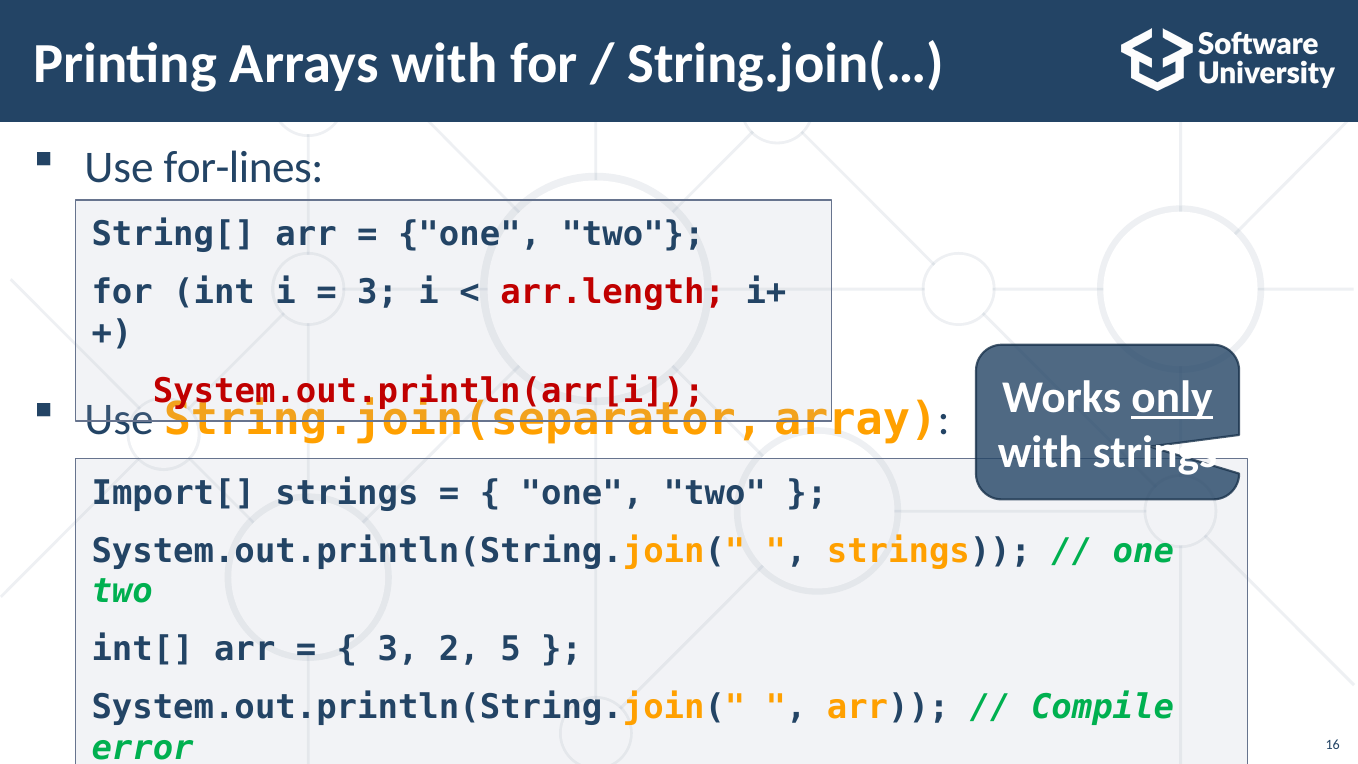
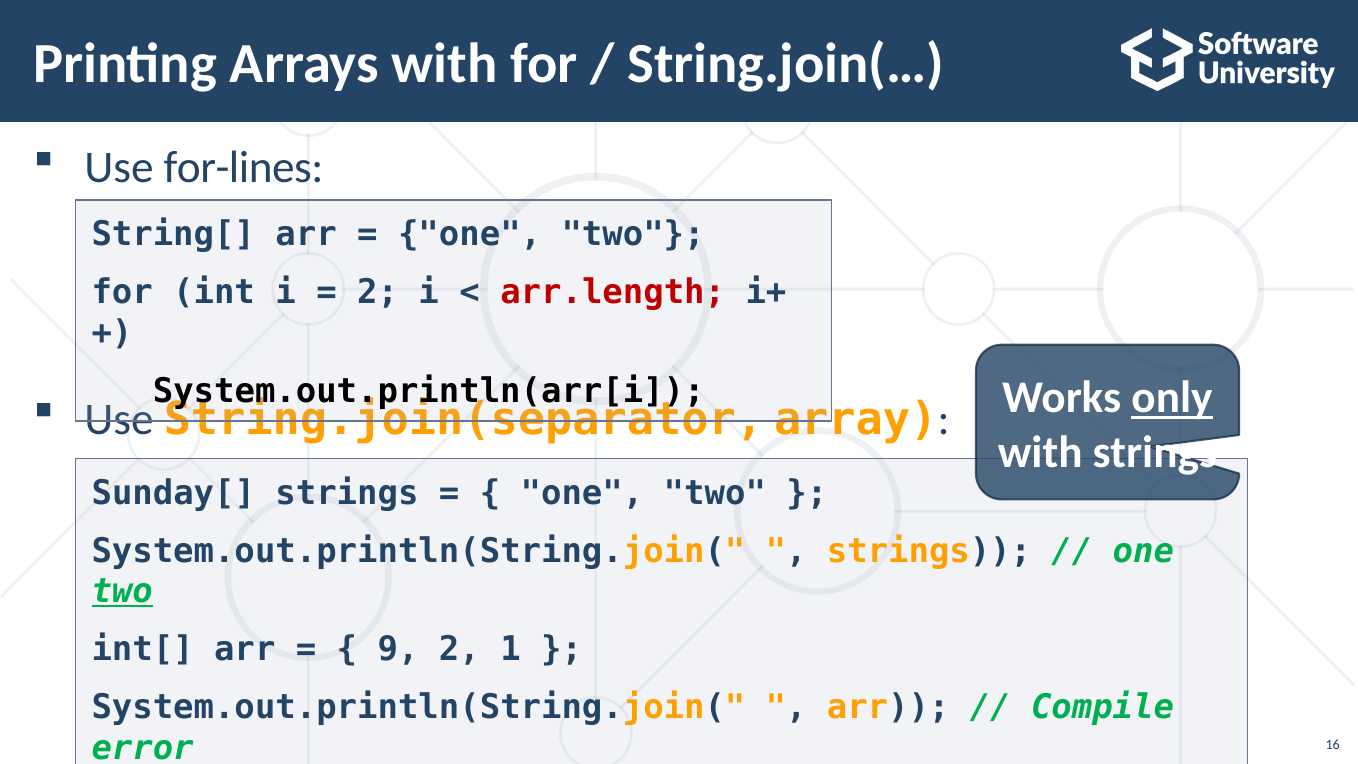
3: 3 -> 2 (378, 292)
System.out.println(arr[i colour: red -> black (429, 391)
Import[: Import[ -> Sunday[ (173, 493)
two underline: none -> present (122, 592)
3: 3 -> 9 (398, 649)
5: 5 -> 1 (511, 649)
